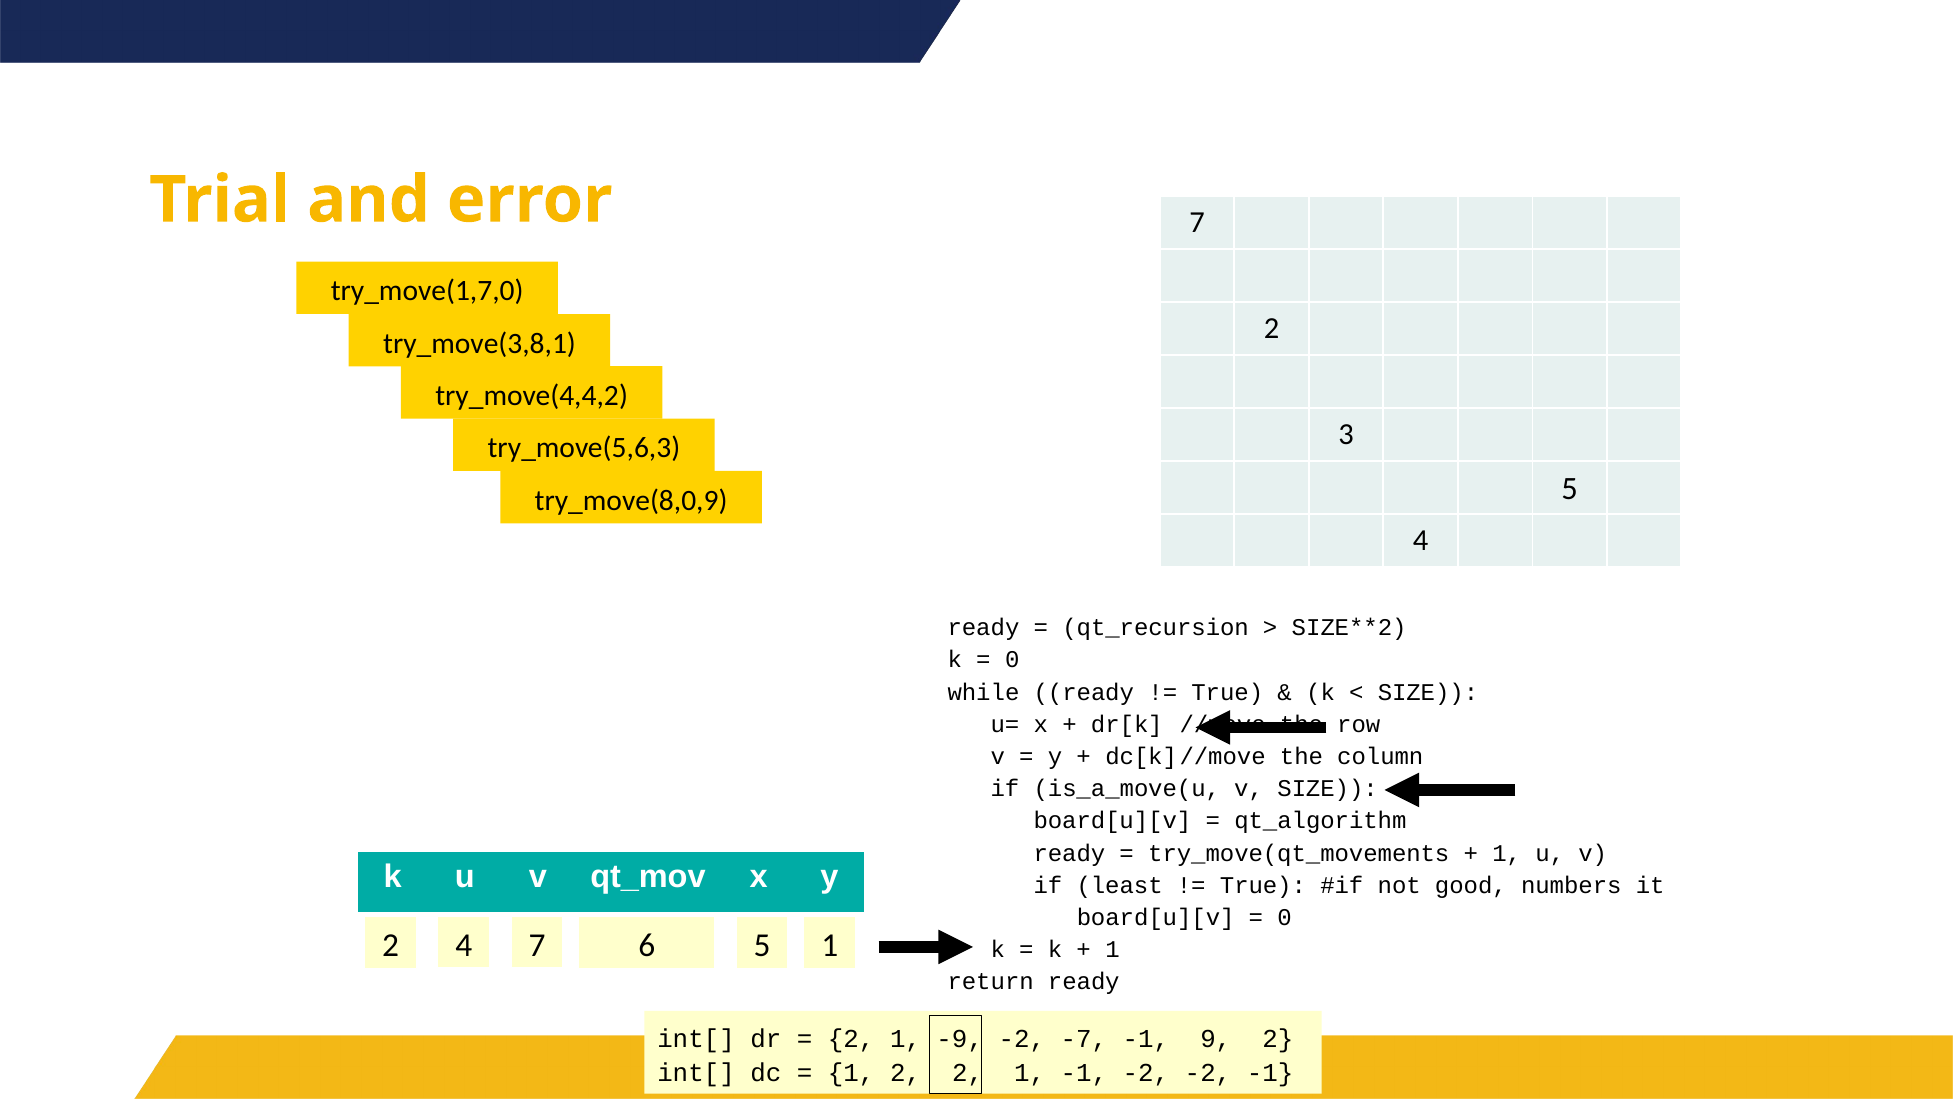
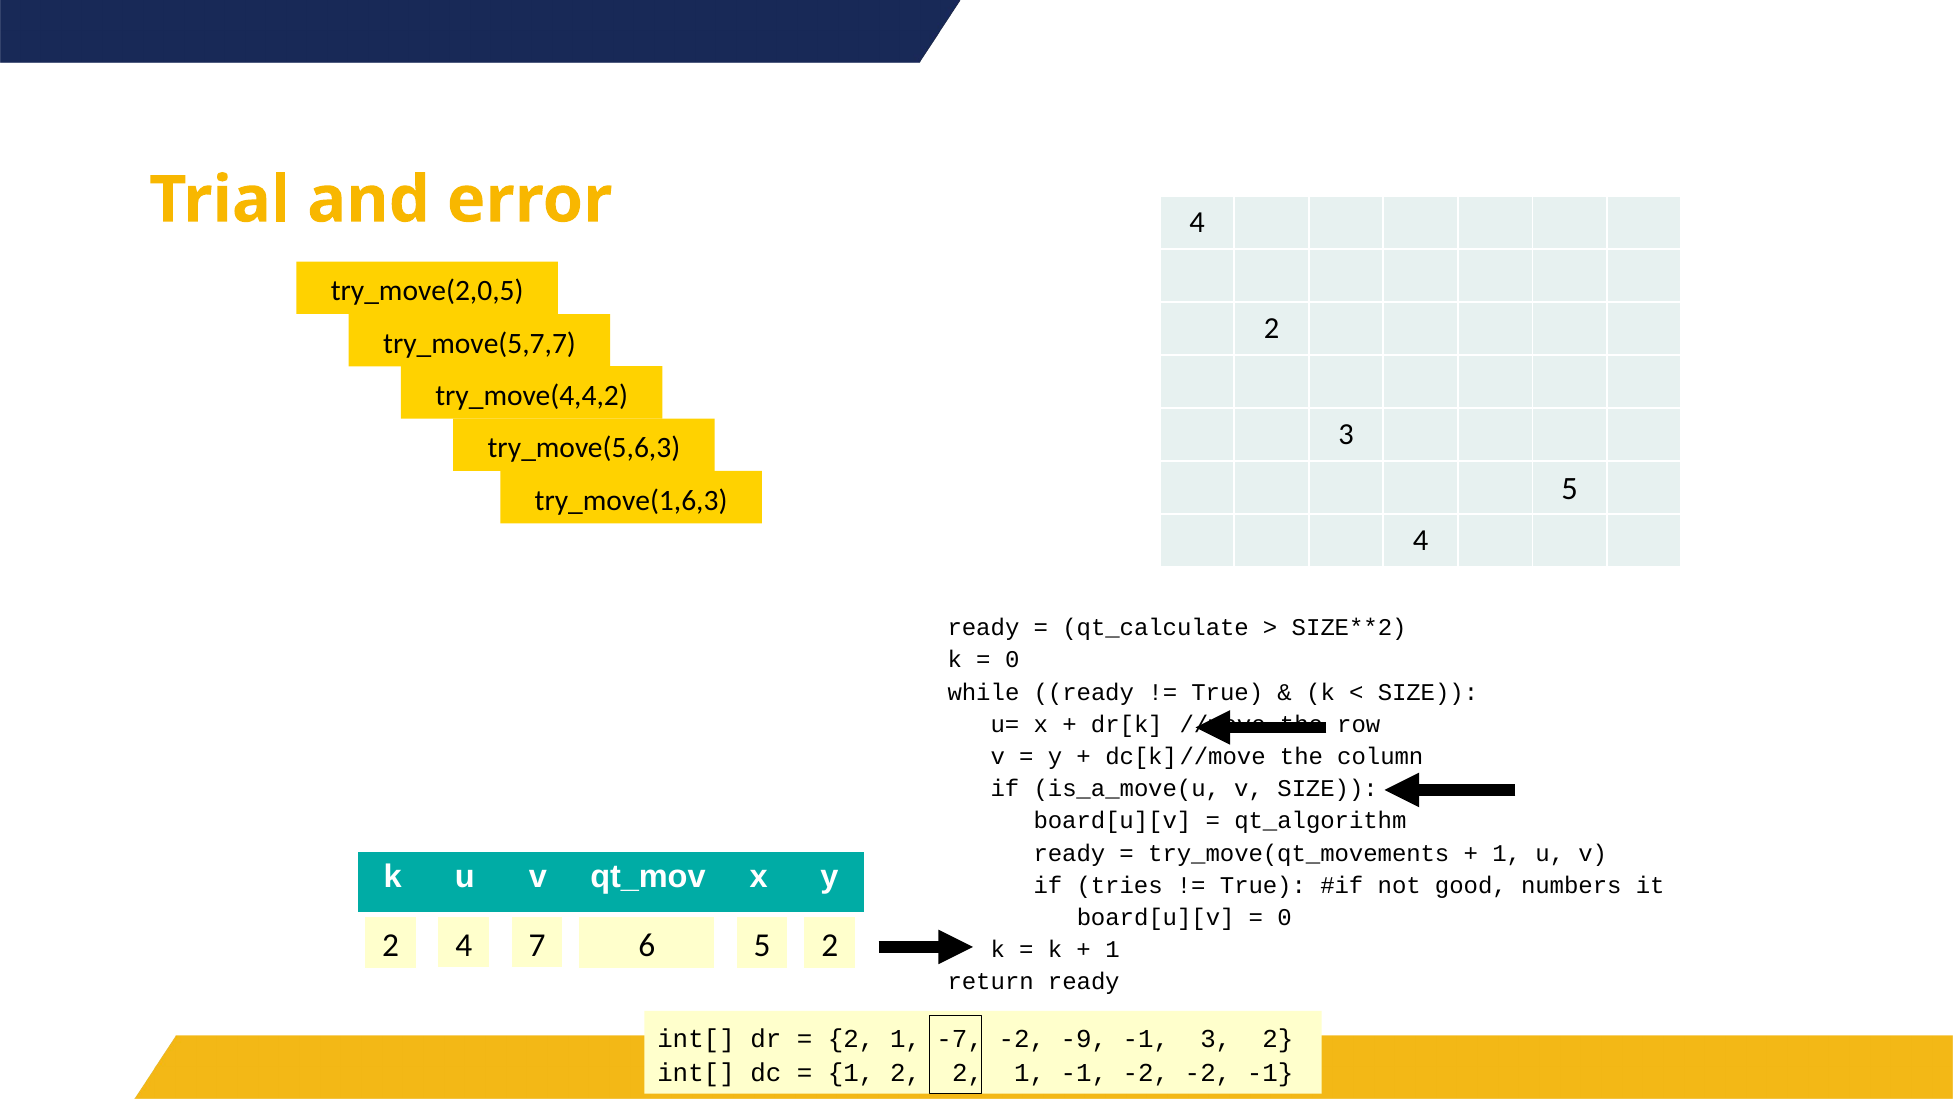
error 7: 7 -> 4 (1197, 222)
try_move(1,7,0: try_move(1,7,0 -> try_move(2,0,5 (427, 291)
try_move(3,8,1: try_move(3,8,1 -> try_move(5,7,7 (480, 343)
try_move(8,0,9: try_move(8,0,9 -> try_move(1,6,3 (631, 500)
qt_recursion: qt_recursion -> qt_calculate (1156, 628)
least: least -> tries (1120, 885)
5 1: 1 -> 2 (830, 945)
-9: -9 -> -7 (960, 1038)
-7: -7 -> -9 (1084, 1038)
-1 9: 9 -> 3 (1216, 1038)
